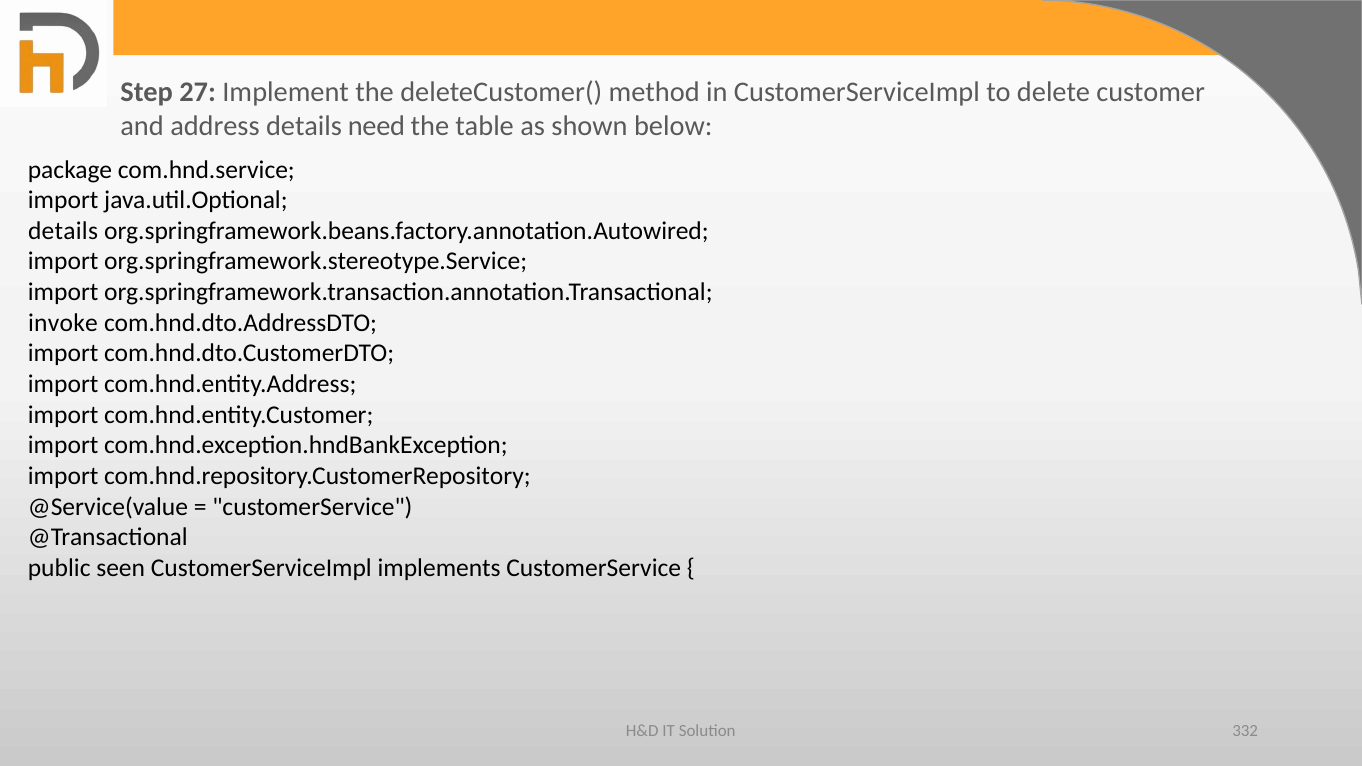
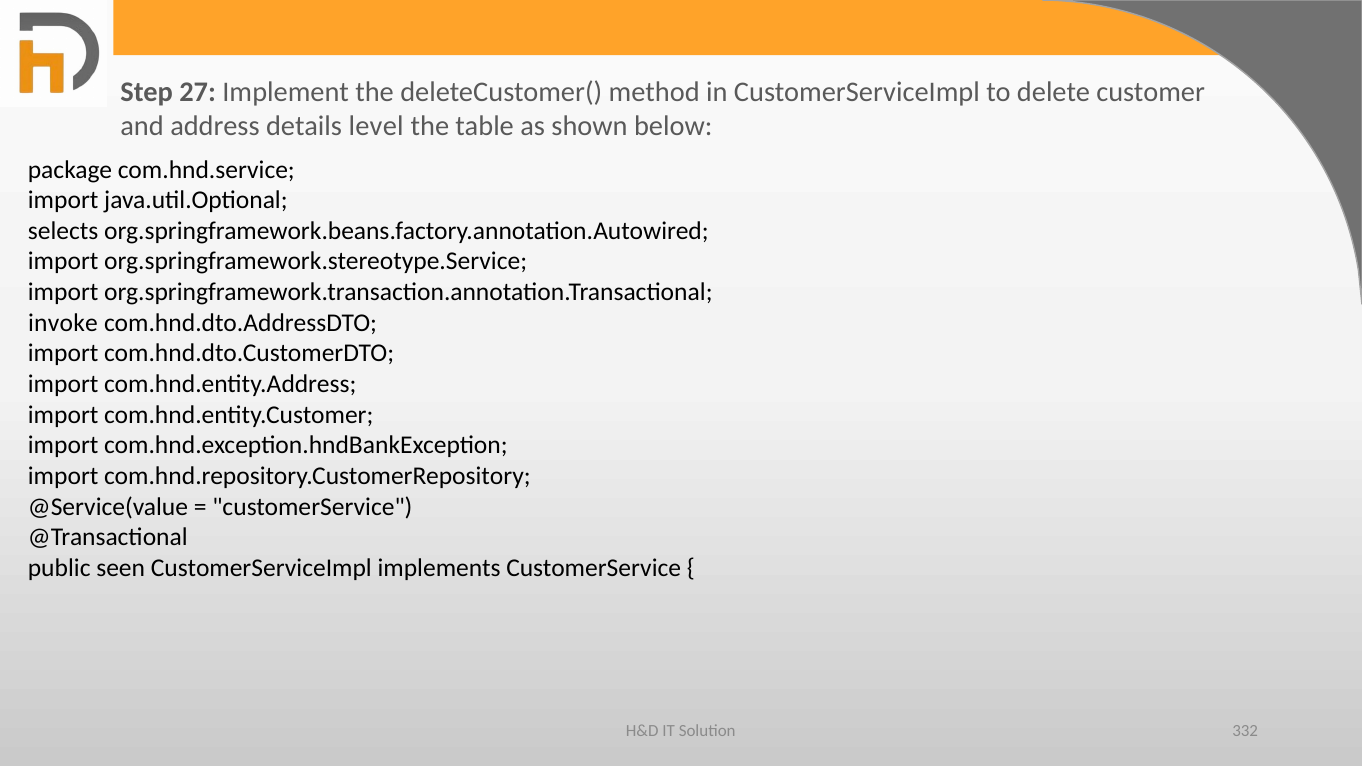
need: need -> level (376, 127)
details: details -> selects (63, 231)
